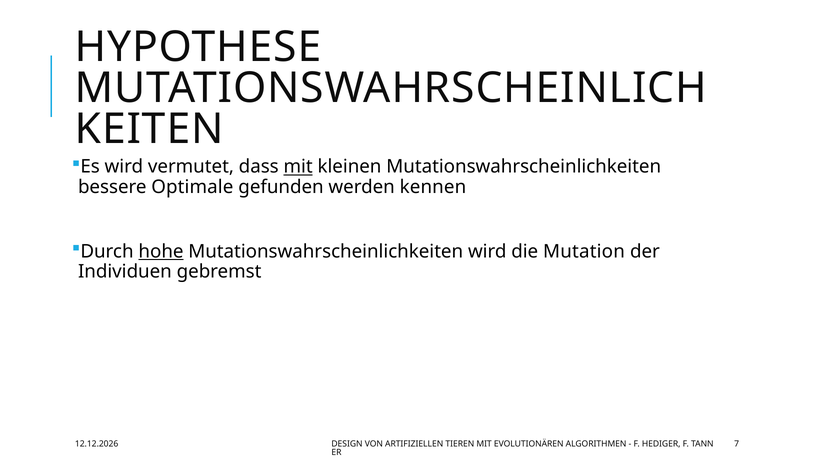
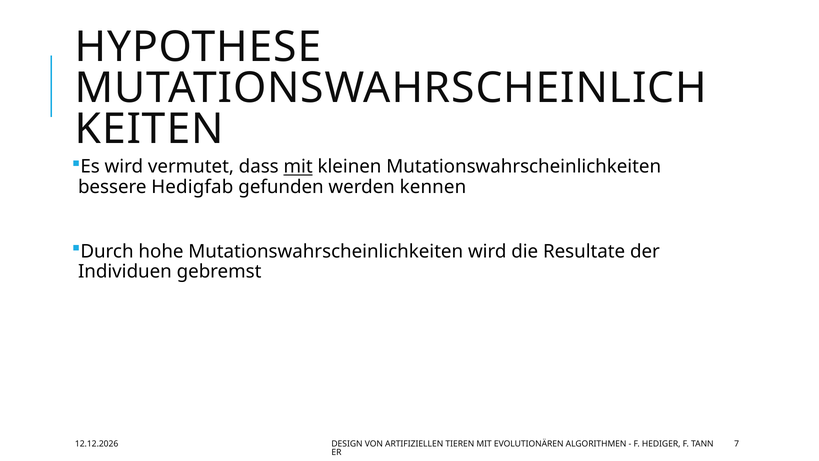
Optimale: Optimale -> Hedigfab (192, 187)
hohe underline: present -> none (161, 251)
Mutation: Mutation -> Resultate (584, 251)
